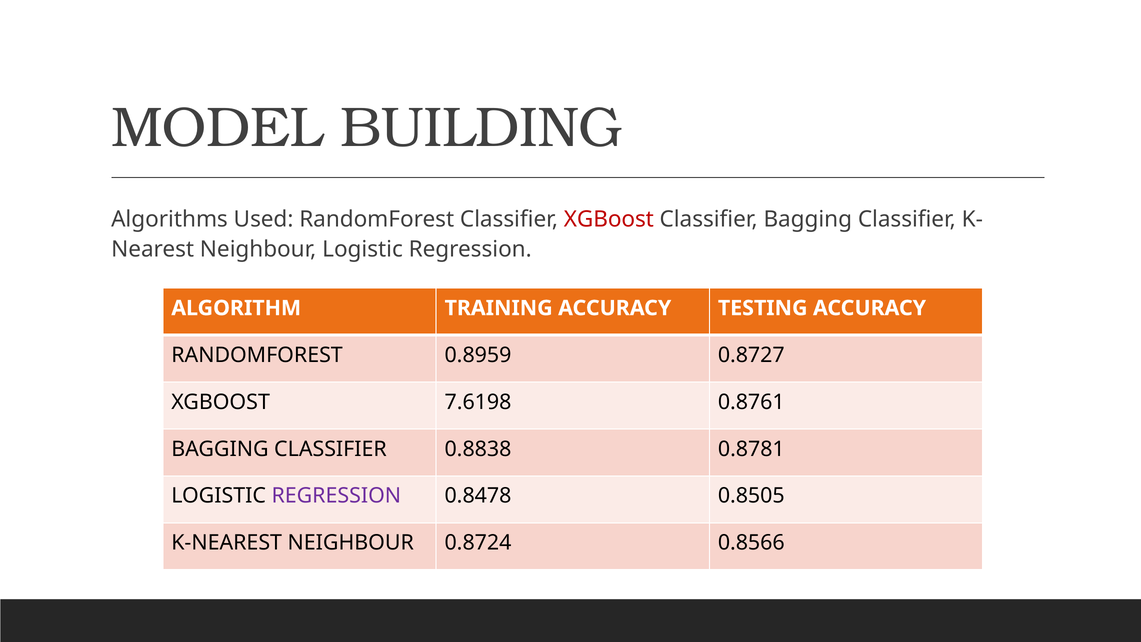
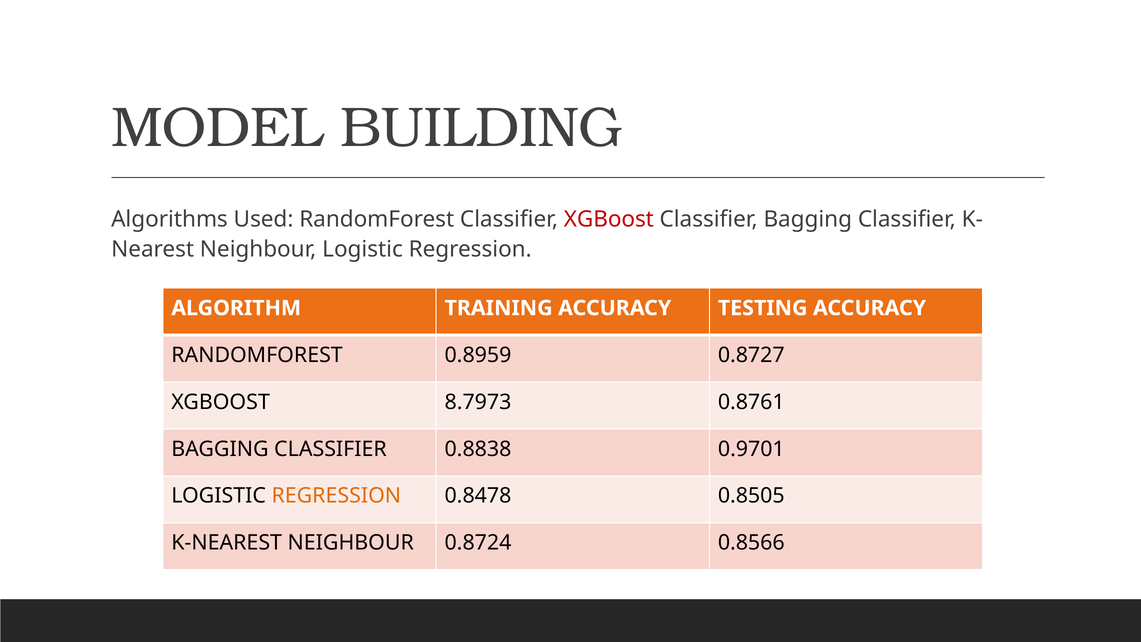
7.6198: 7.6198 -> 8.7973 (478, 402)
0.8781: 0.8781 -> 0.9701 (751, 449)
REGRESSION colour: purple -> orange (336, 496)
